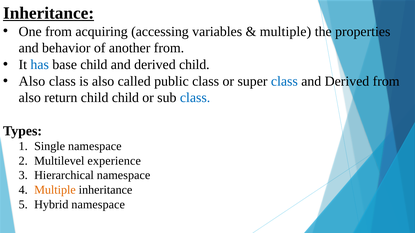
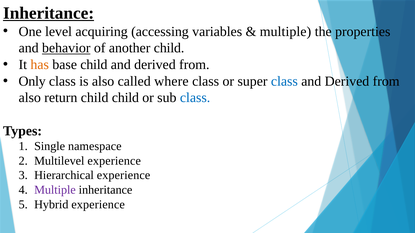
One from: from -> level (59, 32)
behavior underline: none -> present (66, 48)
another from: from -> child (169, 48)
has colour: blue -> orange (40, 65)
child: child -> from (194, 65)
Also: Also -> Only (32, 81)
public: public -> where (171, 81)
Hierarchical namespace: namespace -> experience (124, 176)
Multiple colour: orange -> purple (55, 190)
Hybrid namespace: namespace -> experience (98, 205)
